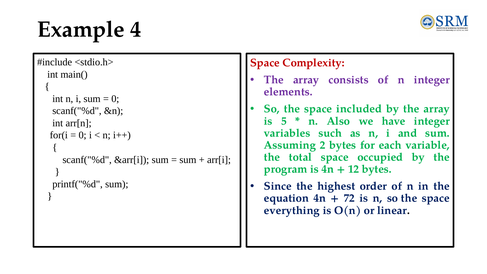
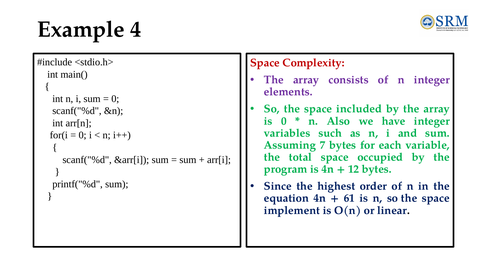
is 5: 5 -> 0 (284, 121)
2: 2 -> 7 (323, 145)
72: 72 -> 61 (349, 198)
everything: everything -> implement (292, 210)
